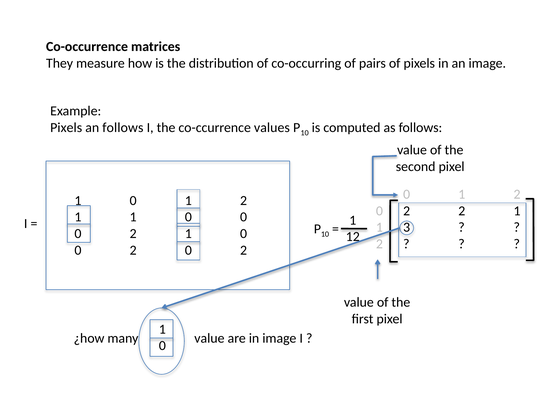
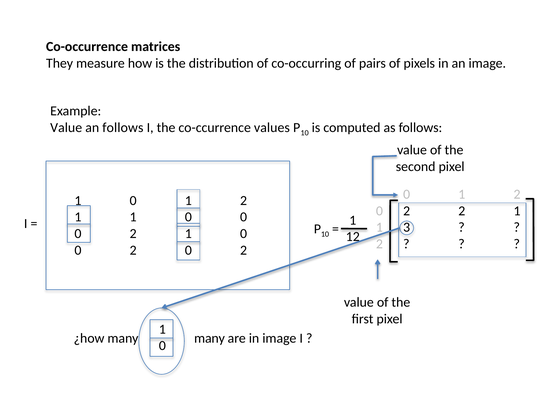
Pixels: Pixels -> Value (66, 127)
many value: value -> many (209, 338)
